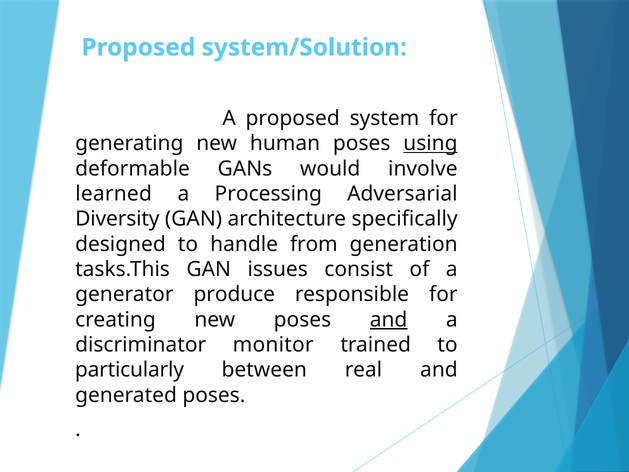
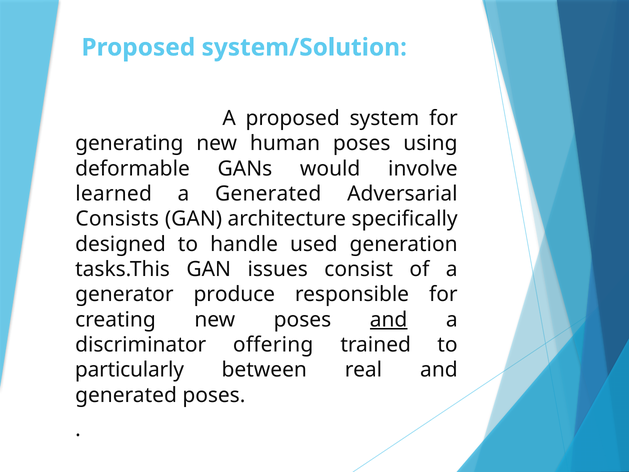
using underline: present -> none (430, 143)
a Processing: Processing -> Generated (268, 194)
Diversity: Diversity -> Consists (117, 219)
from: from -> used (314, 244)
monitor: monitor -> offering (273, 345)
